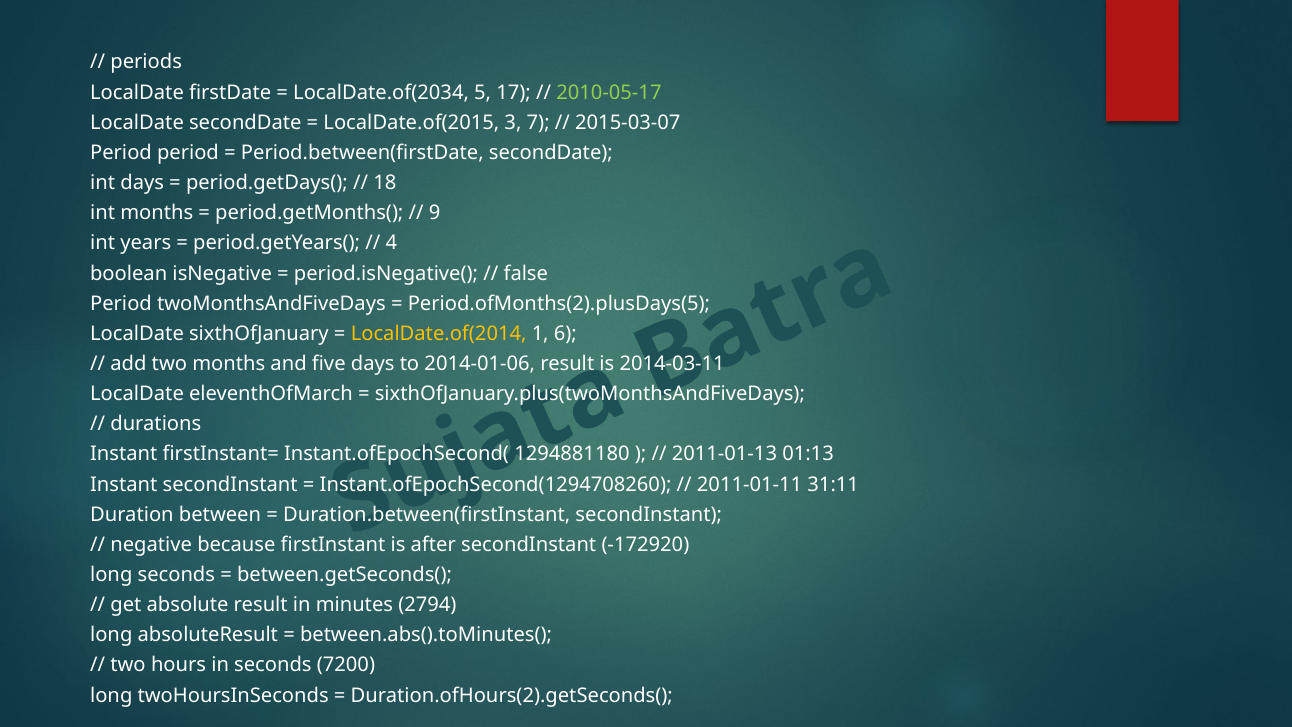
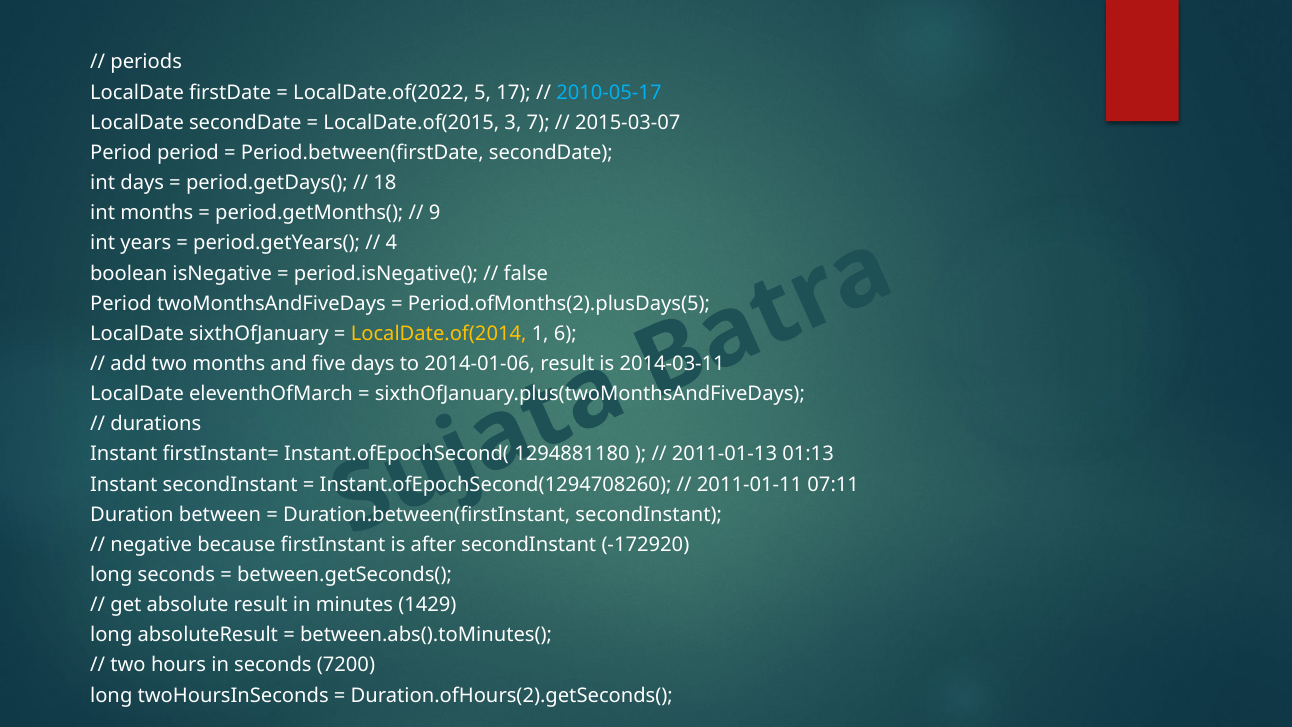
LocalDate.of(2034: LocalDate.of(2034 -> LocalDate.of(2022 (381, 92)
2010-05-17 colour: light green -> light blue (609, 92)
31:11: 31:11 -> 07:11 (833, 484)
2794: 2794 -> 1429 (427, 605)
